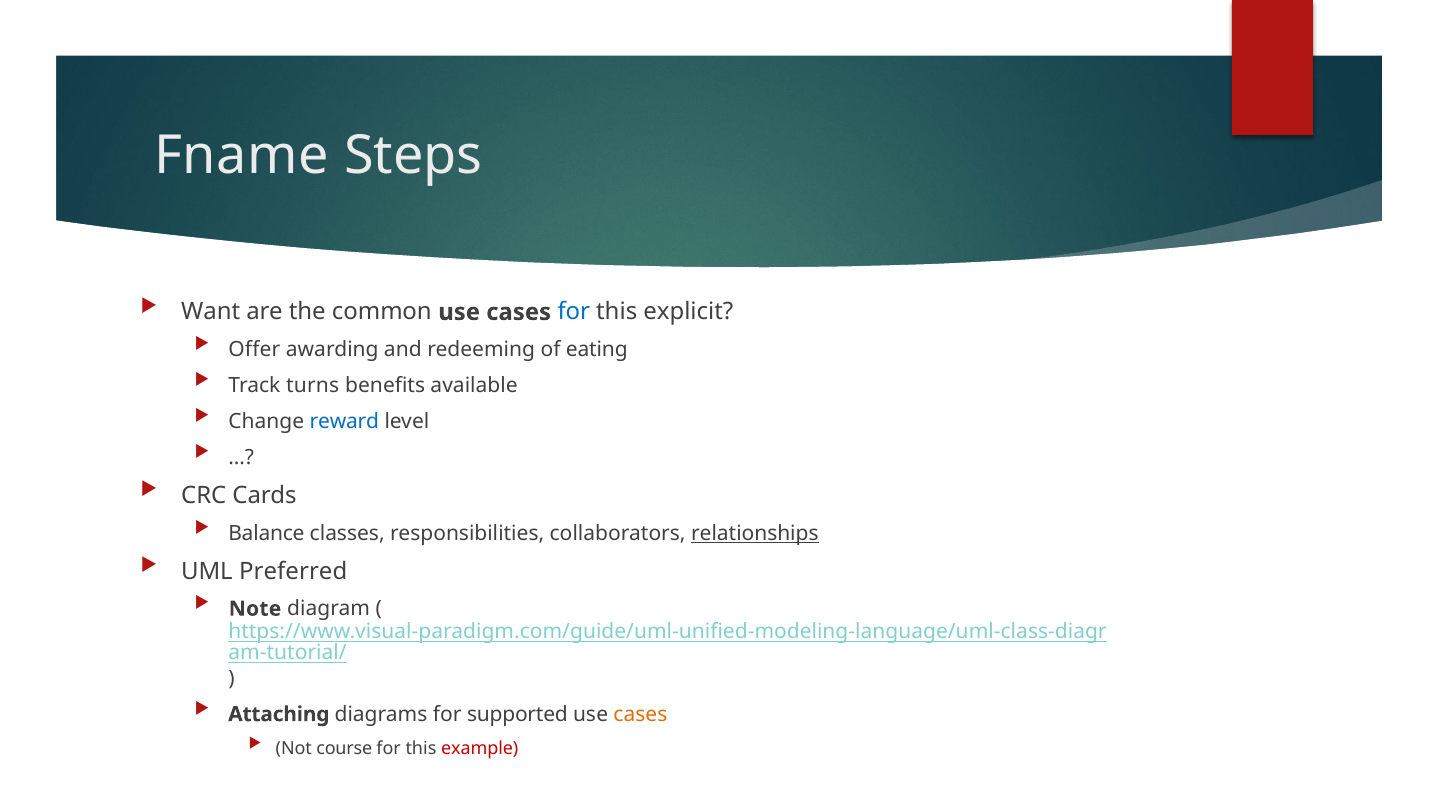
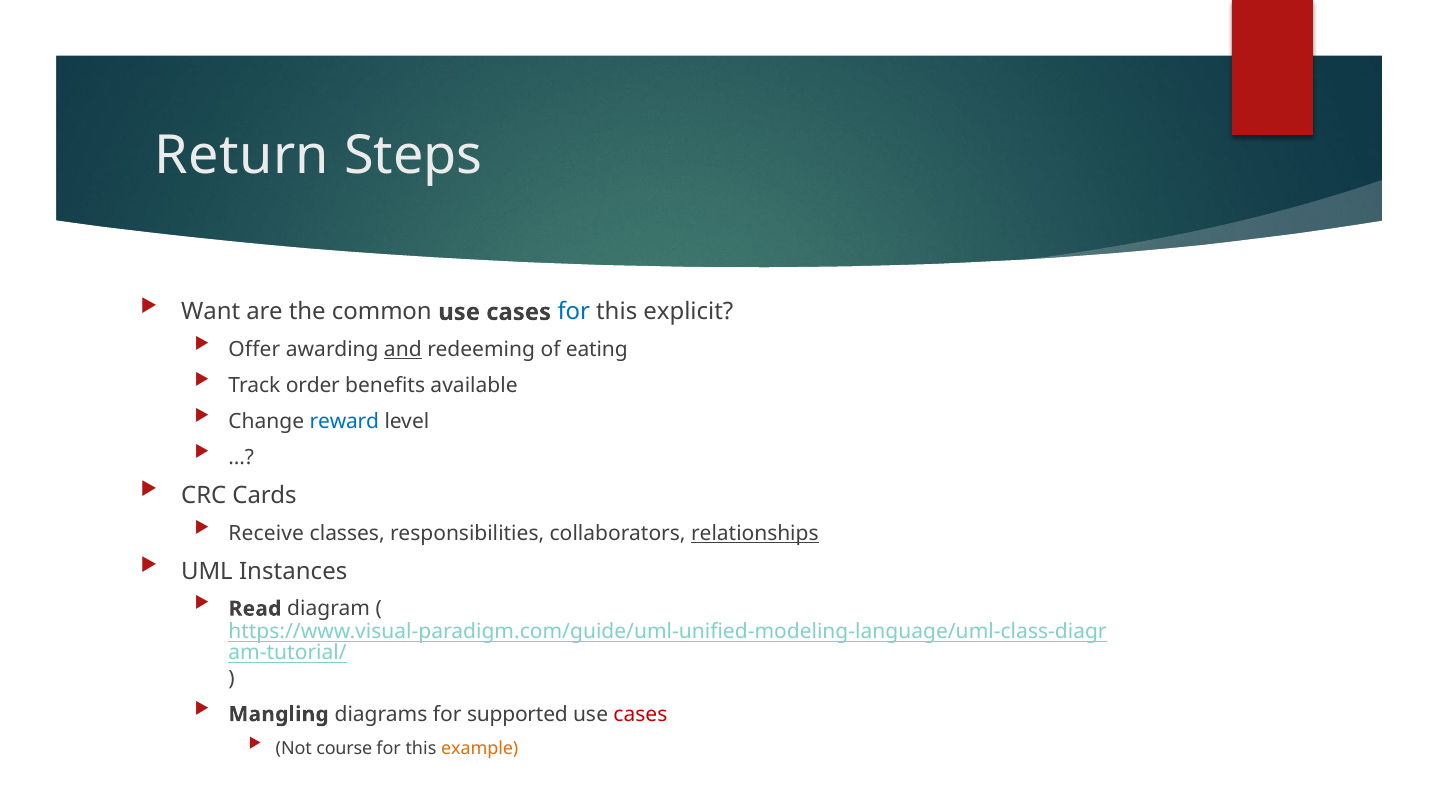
Fname: Fname -> Return (242, 156)
and underline: none -> present (403, 350)
turns: turns -> order (313, 386)
Balance: Balance -> Receive (266, 534)
Preferred: Preferred -> Instances (293, 572)
Note: Note -> Read (255, 609)
Attaching: Attaching -> Mangling (279, 715)
cases colour: orange -> red (640, 715)
example colour: red -> orange (480, 749)
